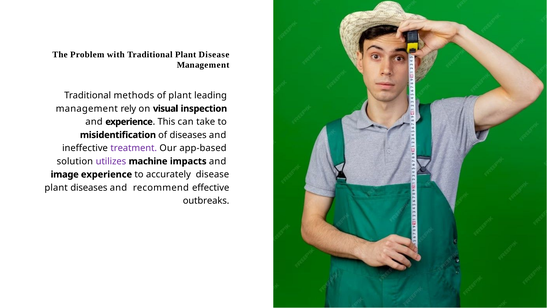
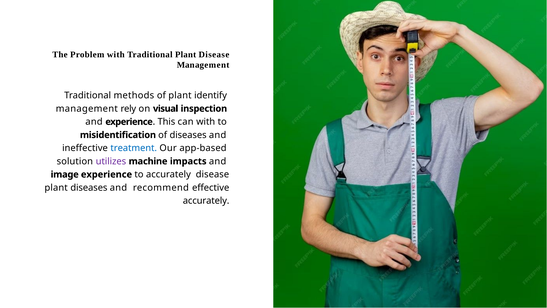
leading: leading -> identify (211, 95)
can take: take -> with (206, 122)
treatment colour: purple -> blue (134, 148)
outbreaks: outbreaks -> accurately (206, 201)
